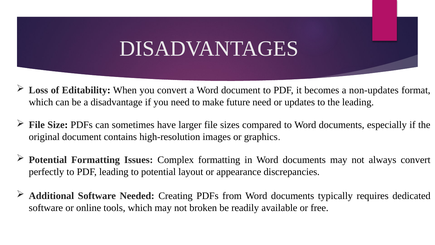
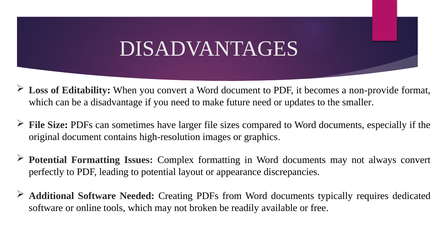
non-updates: non-updates -> non-provide (374, 90)
the leading: leading -> smaller (358, 102)
